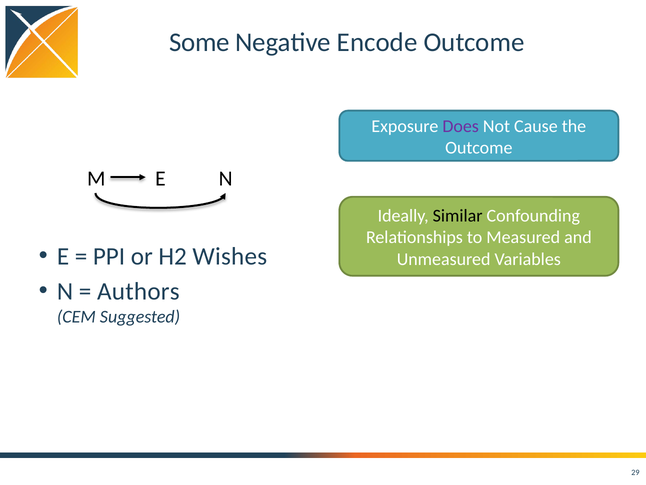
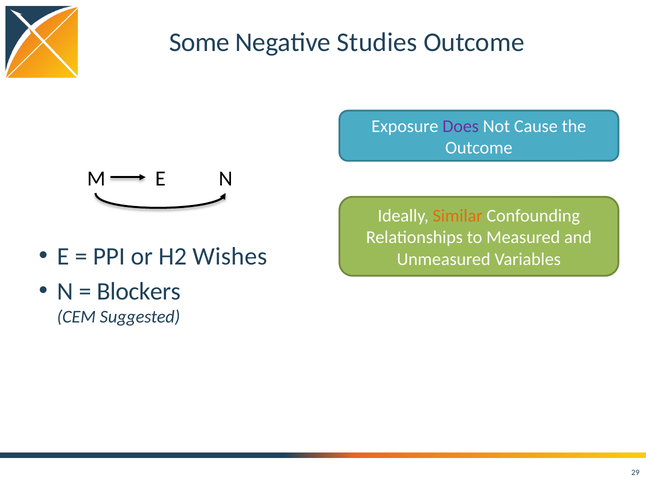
Encode: Encode -> Studies (377, 42)
Similar colour: black -> orange (458, 216)
Authors: Authors -> Blockers (139, 291)
